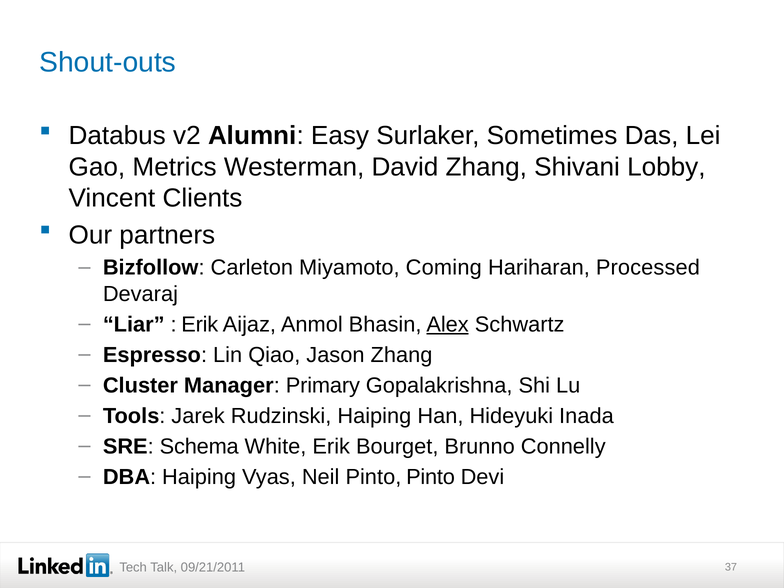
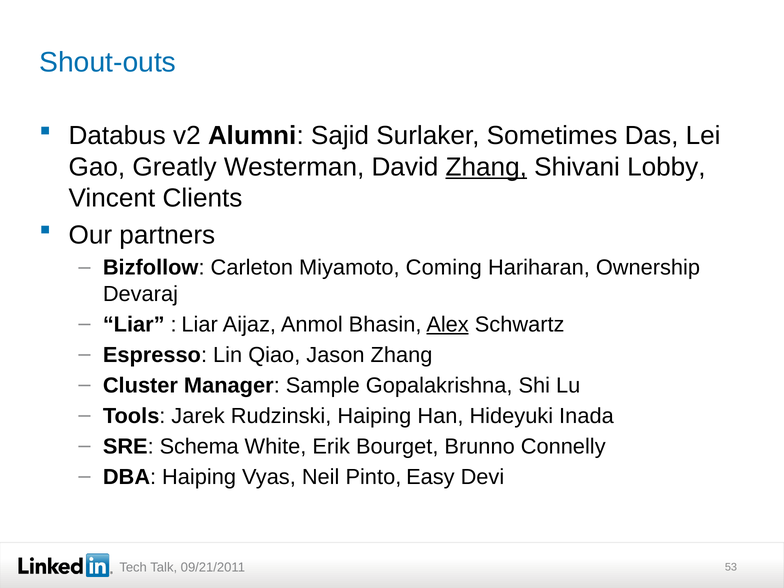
Easy: Easy -> Sajid (340, 136)
Metrics: Metrics -> Greatly (175, 167)
Zhang underline: none -> present (486, 167)
Processed: Processed -> Ownership (648, 268)
Erik: Erik -> Liar (200, 324)
Primary: Primary -> Sample (323, 385)
Pinto Pinto: Pinto -> Easy (430, 477)
37: 37 -> 53 (731, 567)
